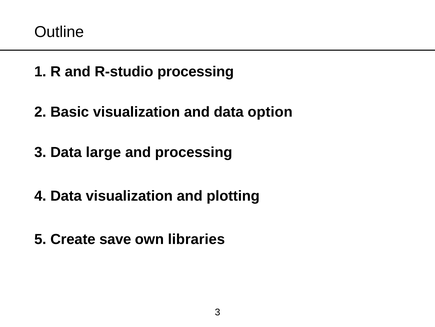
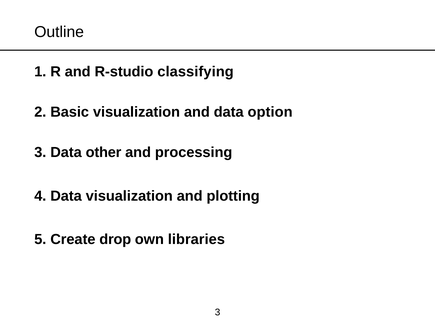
R-studio processing: processing -> classifying (196, 71)
large: large -> other (104, 152)
save: save -> drop (115, 239)
